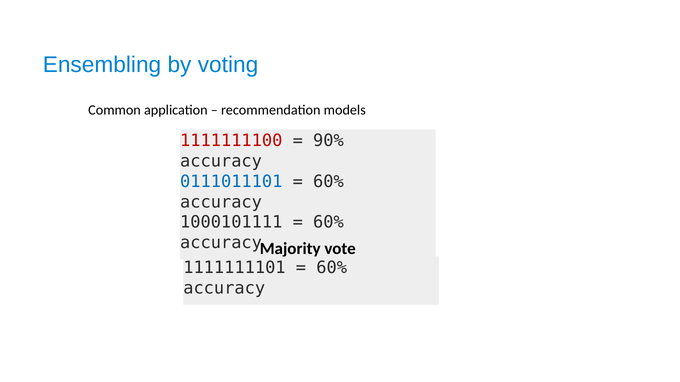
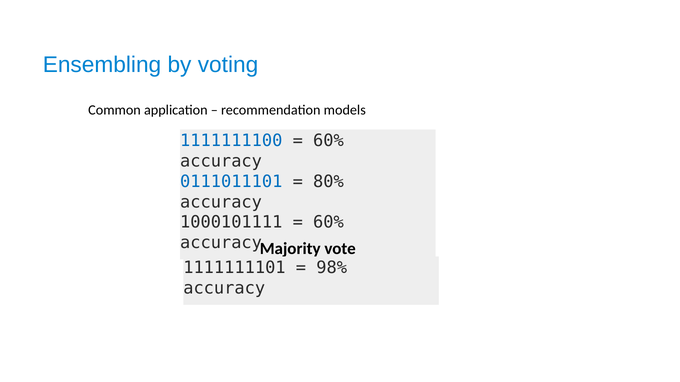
1111111100 colour: red -> blue (231, 141)
90%: 90% -> 60% (328, 141)
60%: 60% -> 80% (328, 182)
60%: 60% -> 98% (332, 268)
